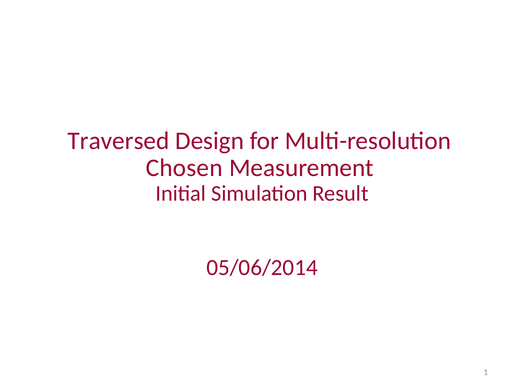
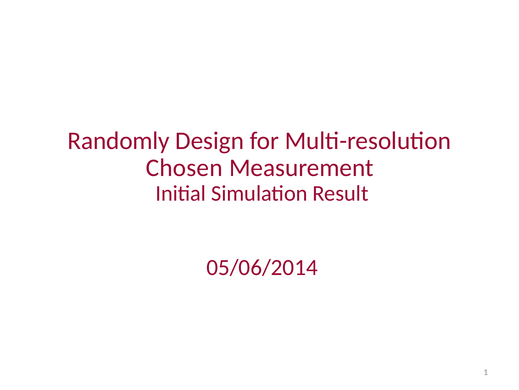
Traversed: Traversed -> Randomly (119, 140)
